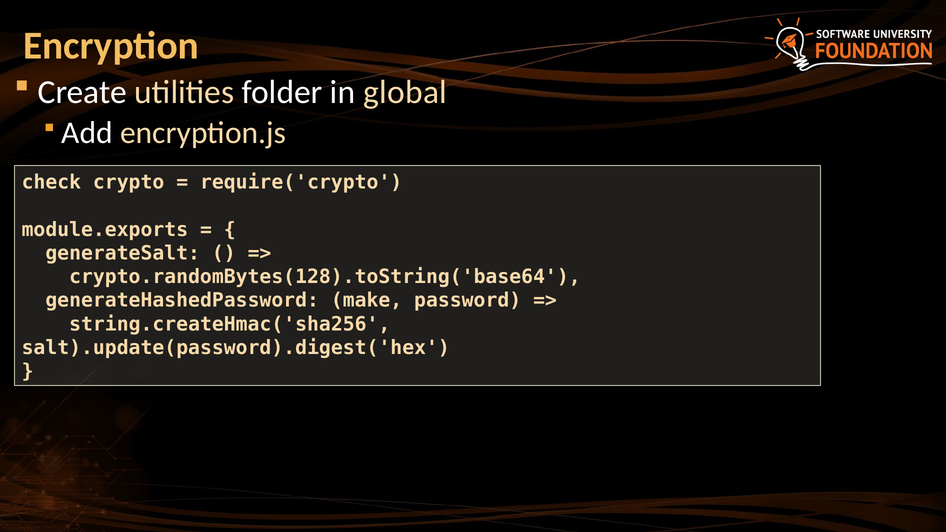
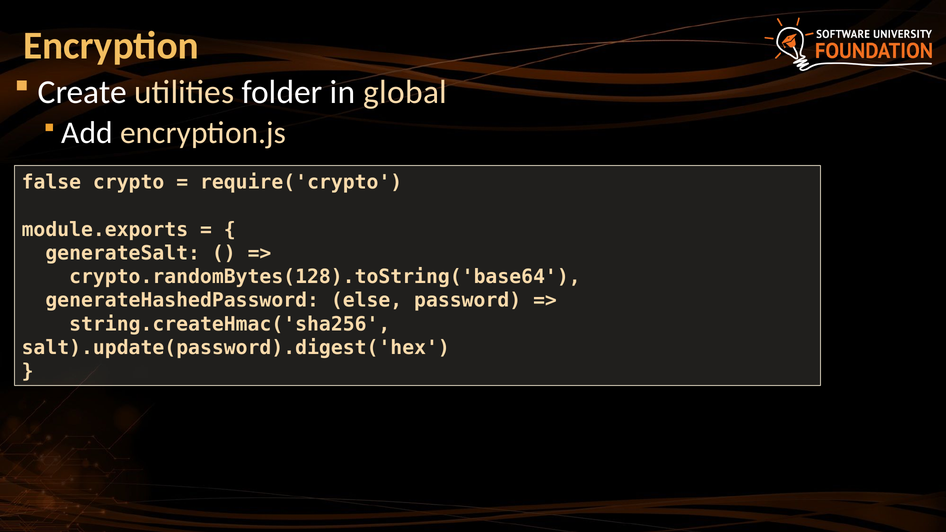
check: check -> false (51, 182)
make: make -> else (367, 301)
